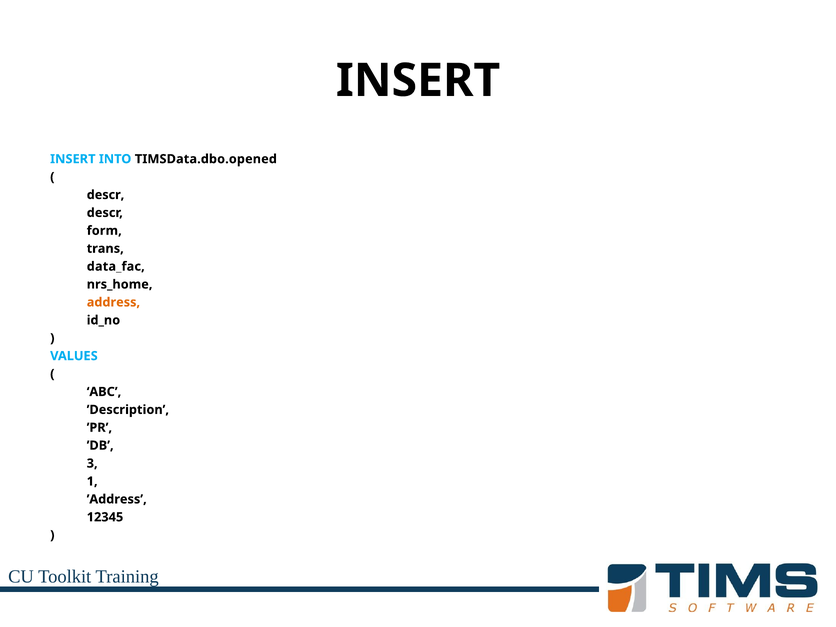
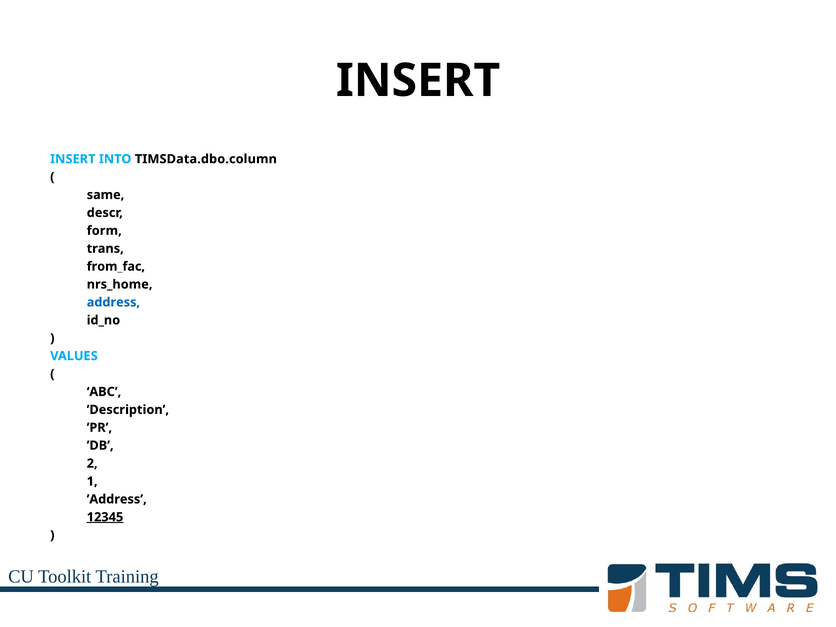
TIMSData.dbo.opened: TIMSData.dbo.opened -> TIMSData.dbo.column (206, 159)
descr: descr -> same (105, 195)
data_fac: data_fac -> from_fac (116, 266)
address colour: orange -> blue (113, 302)
3: 3 -> 2 (92, 463)
12345 underline: none -> present (105, 517)
